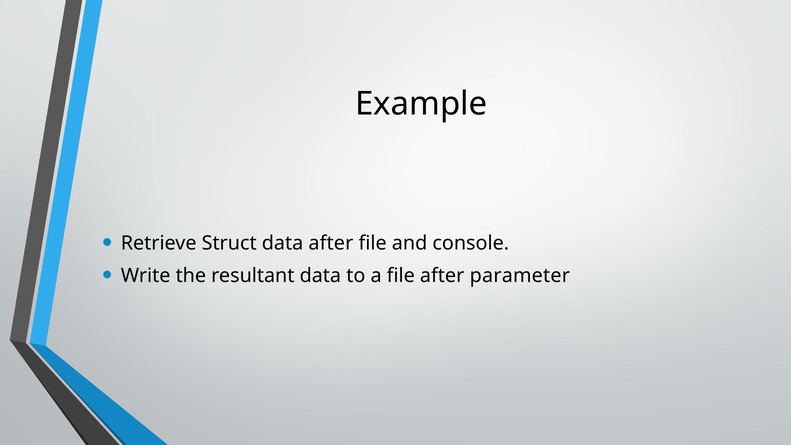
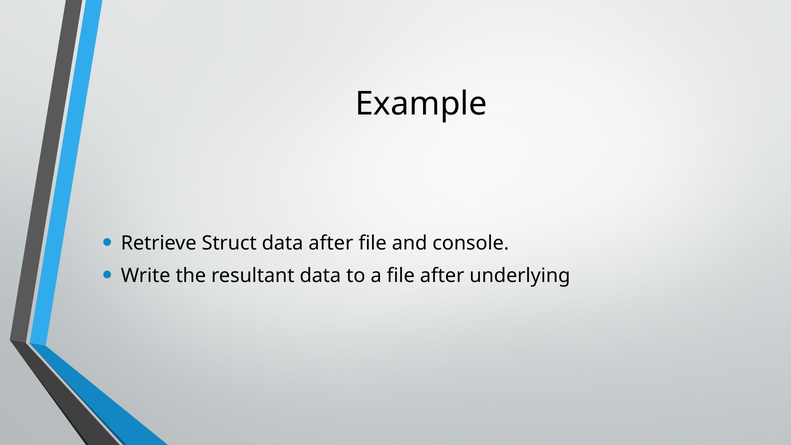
parameter: parameter -> underlying (520, 276)
